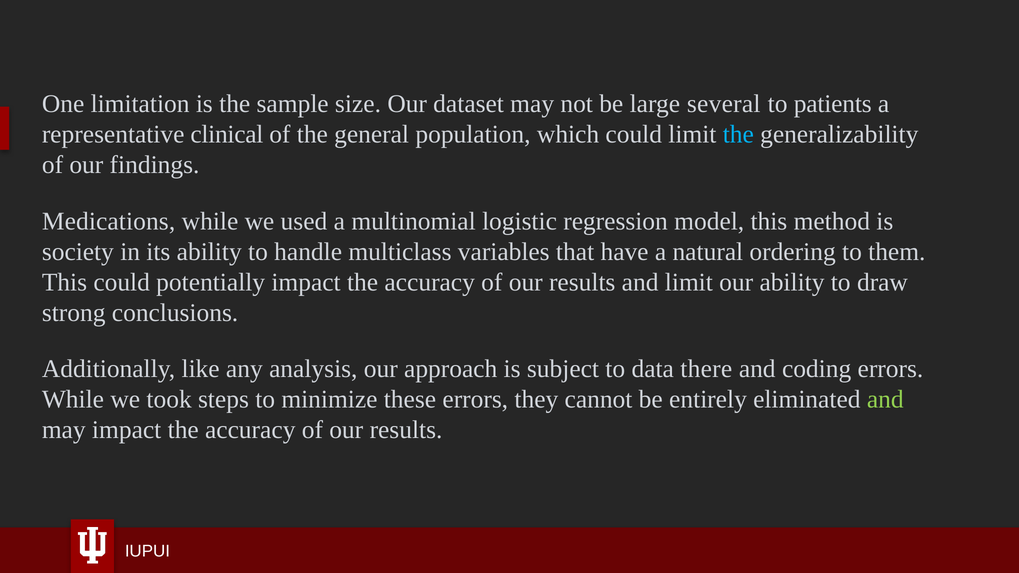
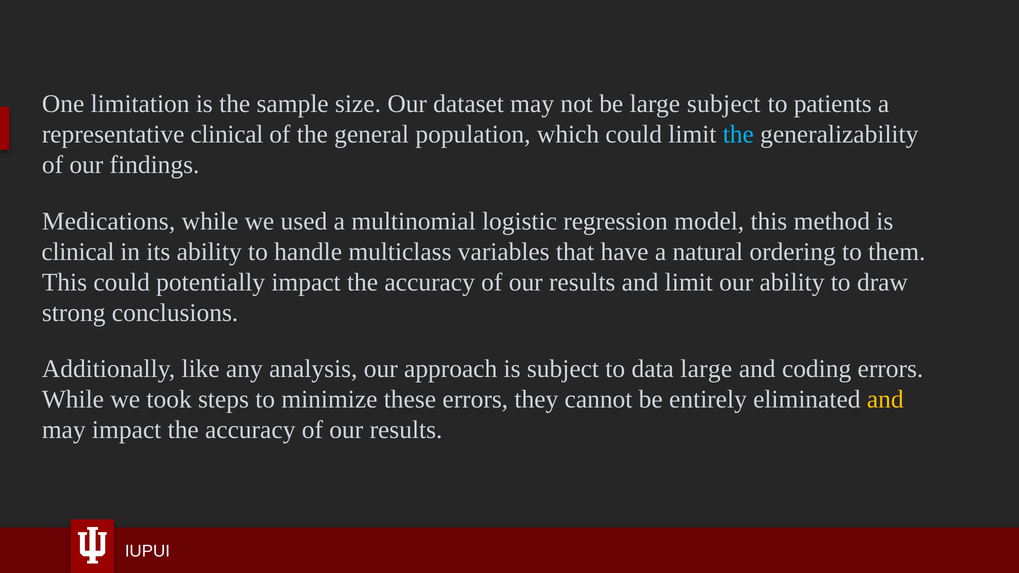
large several: several -> subject (724, 104)
society: society -> clinical (78, 252)
data there: there -> large (706, 369)
and colour: light green -> yellow (885, 400)
